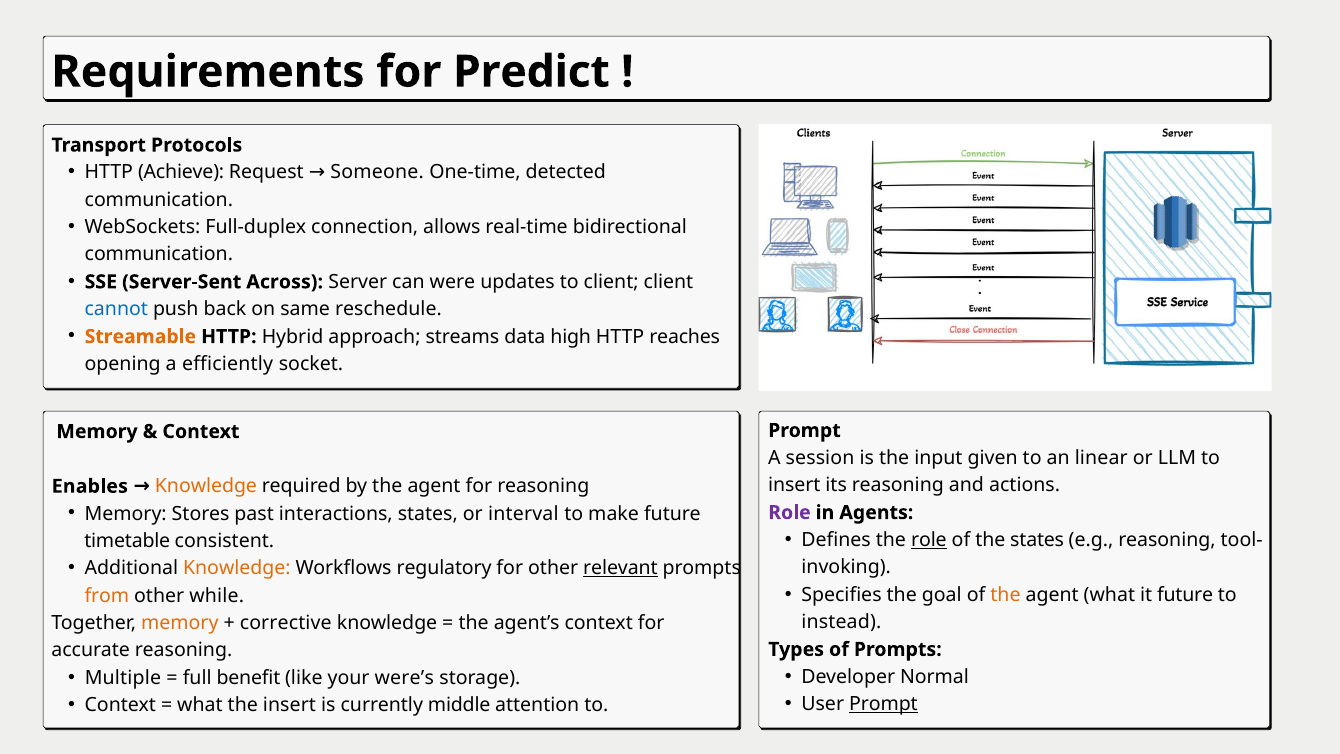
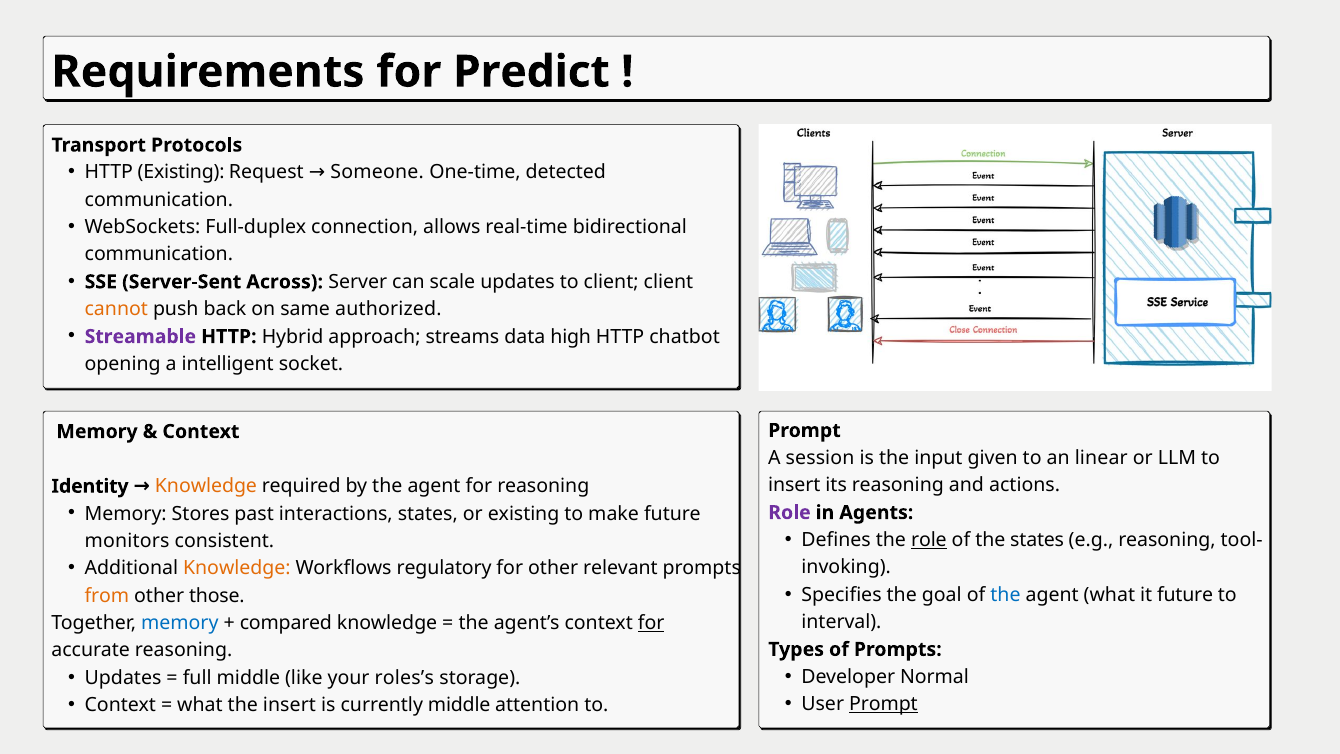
HTTP Achieve: Achieve -> Existing (181, 172)
were: were -> scale (452, 282)
cannot colour: blue -> orange (116, 309)
reschedule: reschedule -> authorized (388, 309)
Streamable colour: orange -> purple (140, 337)
reaches: reaches -> chatbot (685, 337)
efficiently: efficiently -> intelligent (228, 364)
Enables: Enables -> Identity (90, 486)
or interval: interval -> existing (524, 513)
timetable: timetable -> monitors (127, 541)
relevant underline: present -> none (620, 568)
the colour: orange -> blue (1005, 594)
while: while -> those (217, 596)
instead: instead -> interval (841, 622)
memory colour: orange -> blue (180, 623)
corrective: corrective -> compared (286, 623)
for underline: none -> present (651, 623)
Multiple: Multiple -> Updates (123, 678)
full benefit: benefit -> middle (248, 678)
were’s: were’s -> roles’s (404, 678)
